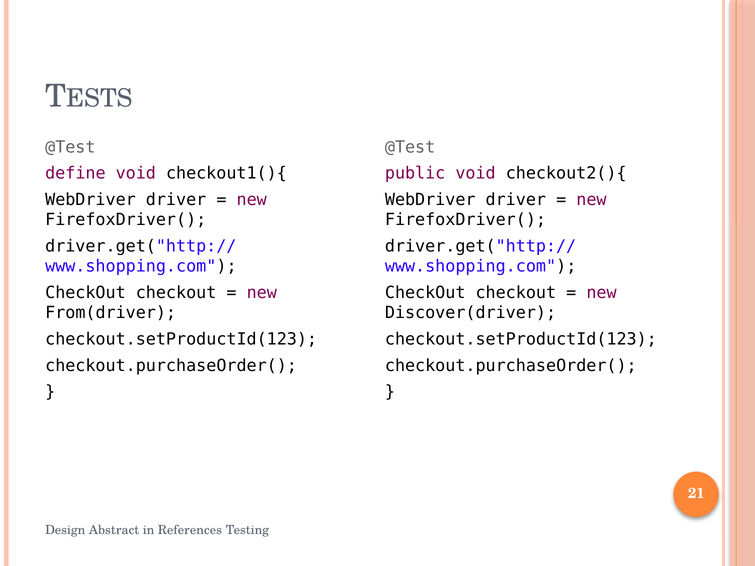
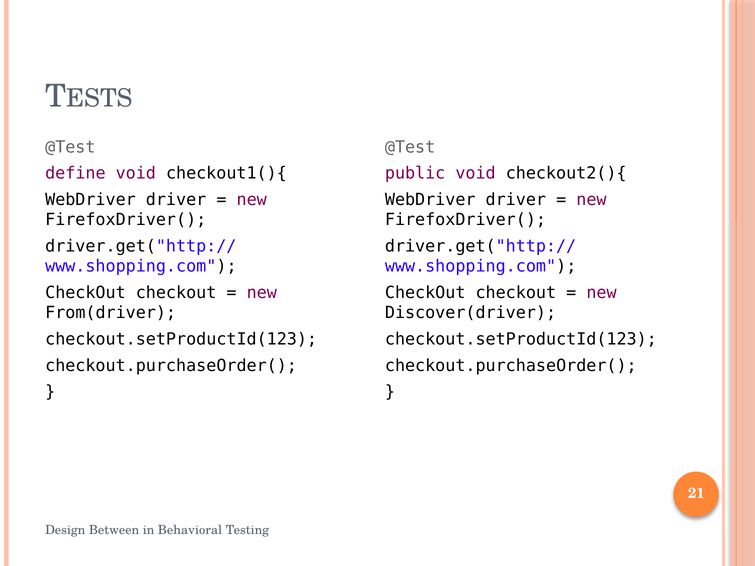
Abstract: Abstract -> Between (114, 530)
References: References -> Behavioral (190, 530)
